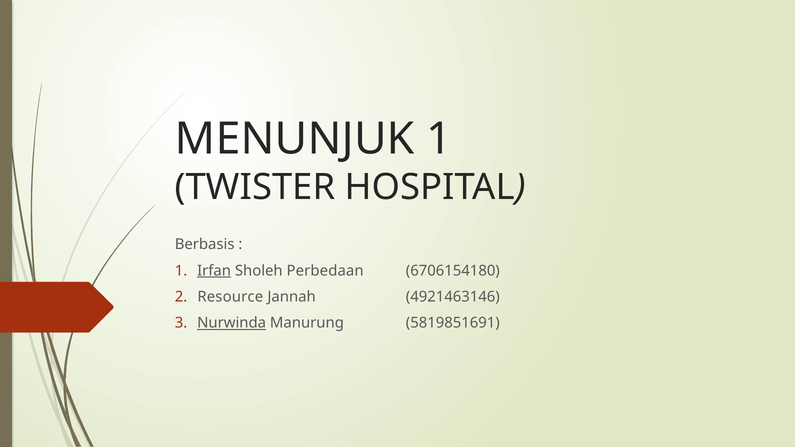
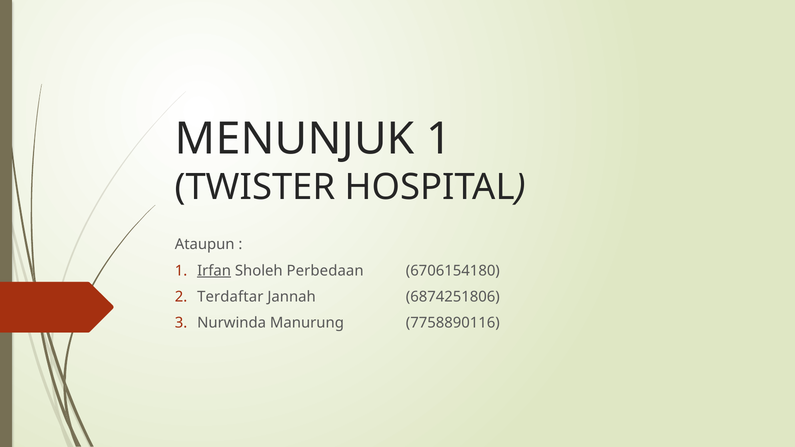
Berbasis: Berbasis -> Ataupun (205, 245)
Resource: Resource -> Terdaftar (230, 297)
4921463146: 4921463146 -> 6874251806 (453, 297)
Nurwinda underline: present -> none (232, 323)
5819851691: 5819851691 -> 7758890116 (453, 323)
